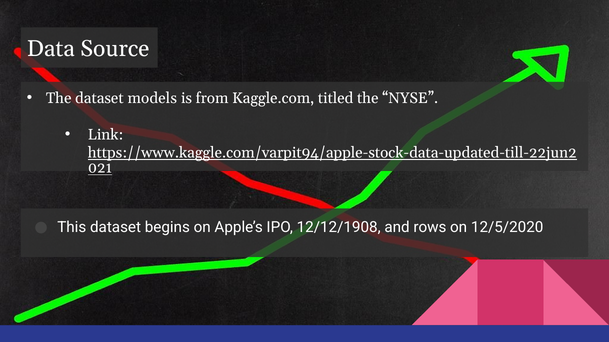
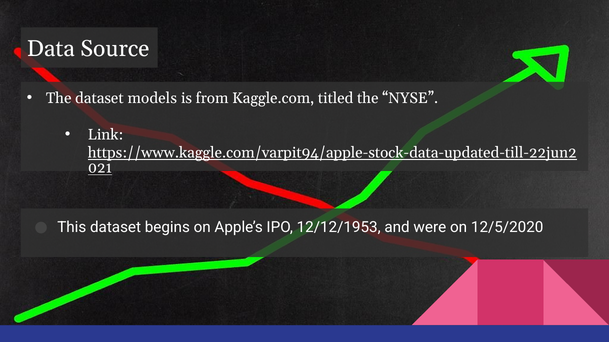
12/12/1908: 12/12/1908 -> 12/12/1953 (339, 228)
rows: rows -> were (430, 228)
